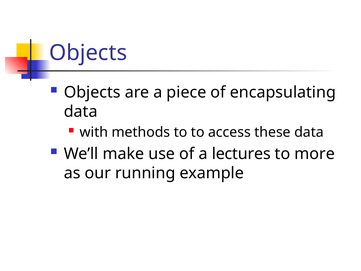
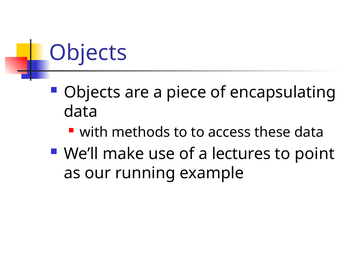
more: more -> point (315, 154)
